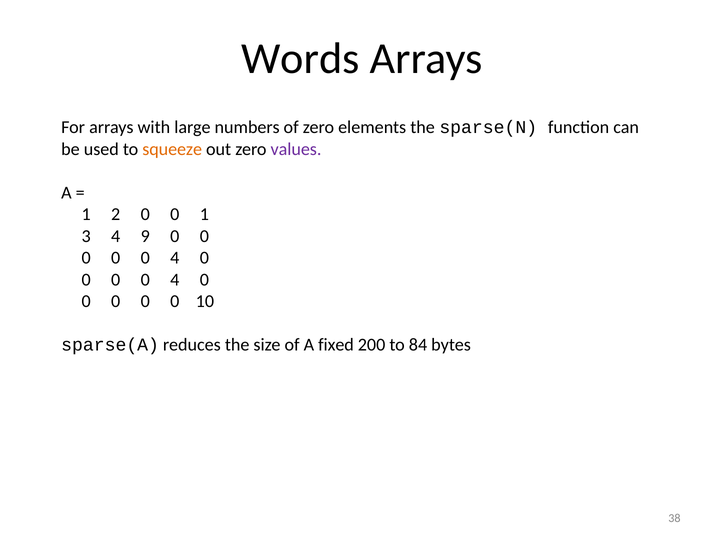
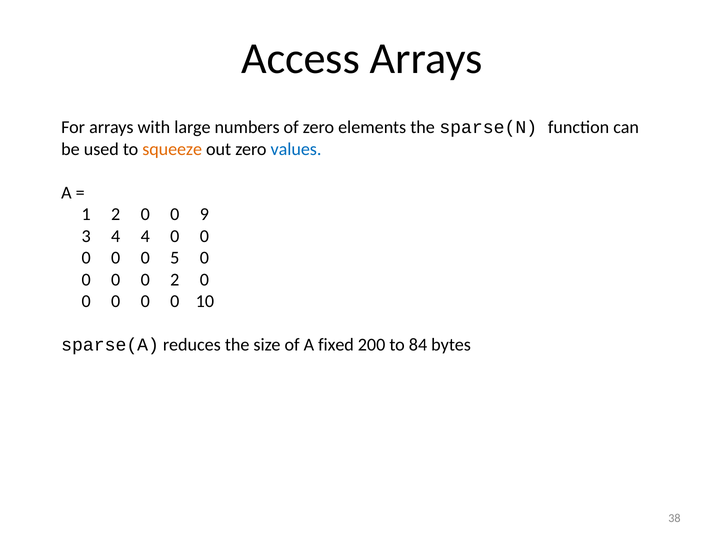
Words: Words -> Access (301, 58)
values colour: purple -> blue (296, 149)
0 1: 1 -> 9 (204, 214)
4 9: 9 -> 4 (145, 236)
4: 4 -> 5 (175, 258)
4: 4 -> 2 (175, 280)
